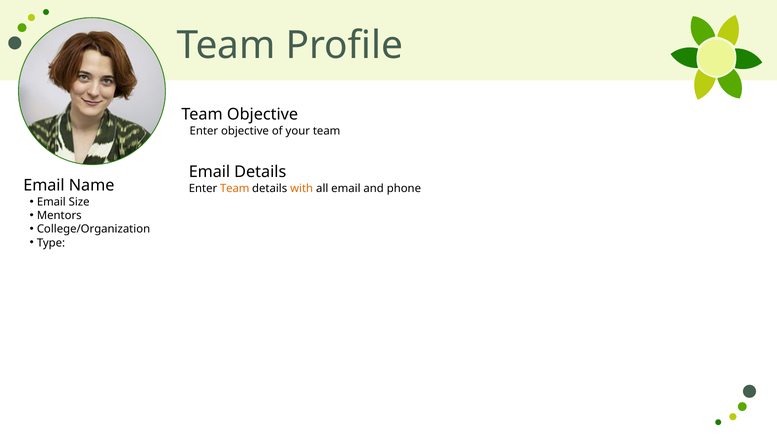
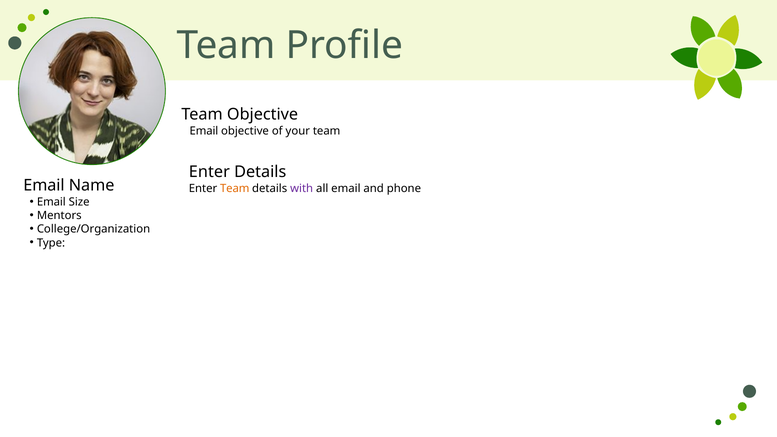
Enter: Enter -> Email (204, 131)
Email: Email -> Enter (209, 172)
with colour: orange -> purple (302, 188)
